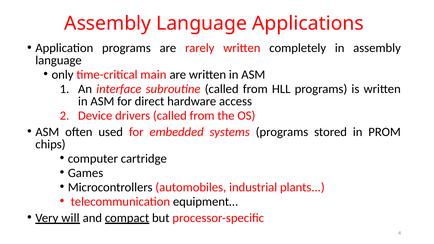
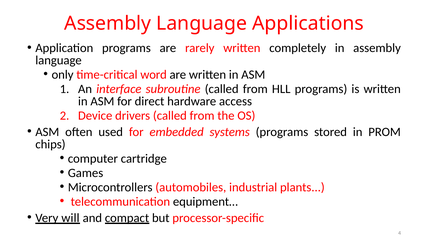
main: main -> word (154, 75)
